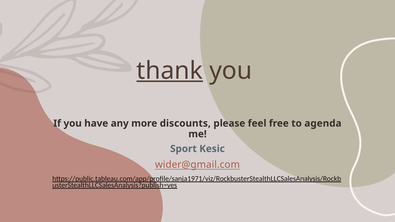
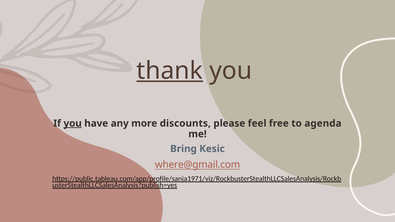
you underline: none -> present (73, 123)
Sport: Sport -> Bring (183, 149)
wider@gmail.com: wider@gmail.com -> where@gmail.com (198, 165)
